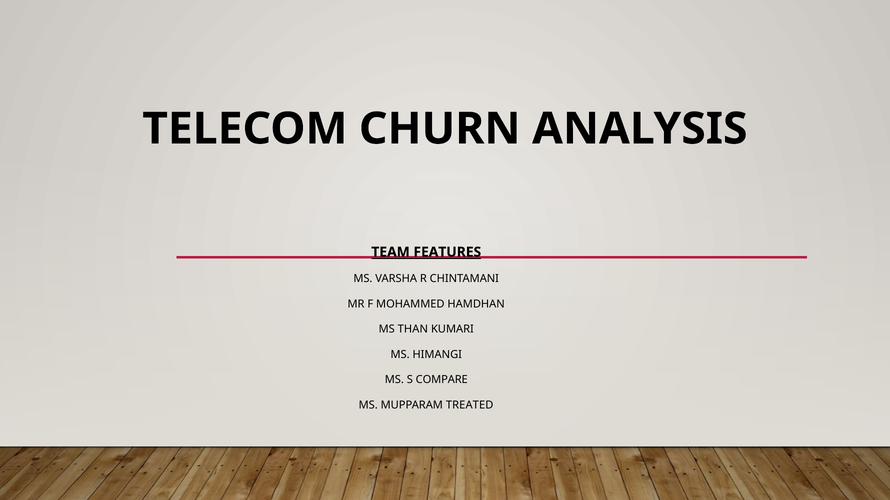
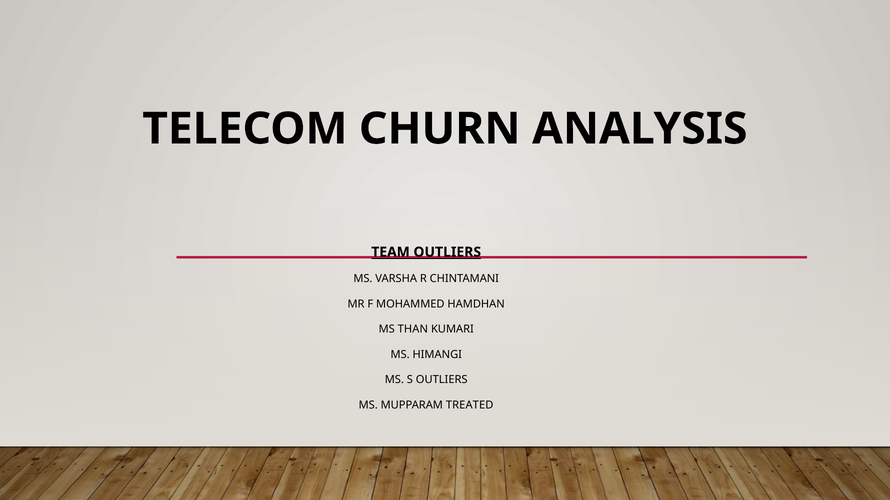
TEAM FEATURES: FEATURES -> OUTLIERS (447, 252)
S COMPARE: COMPARE -> OUTLIERS (442, 380)
